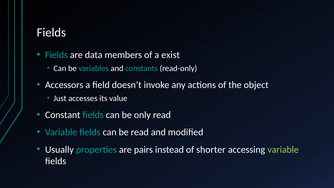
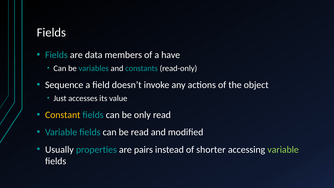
exist: exist -> have (171, 55)
Accessors: Accessors -> Sequence (64, 85)
Constant colour: white -> yellow (63, 115)
